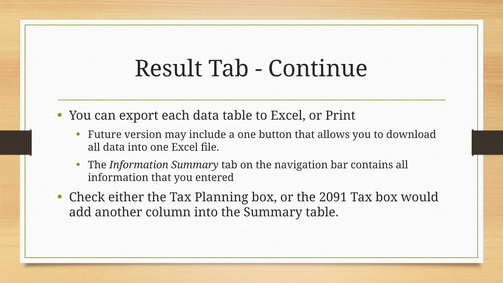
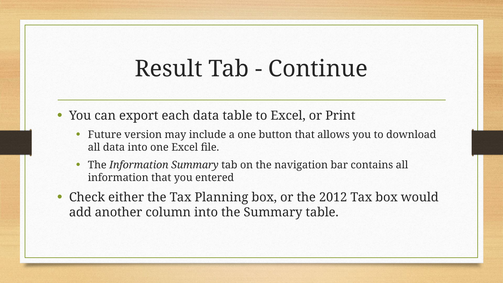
2091: 2091 -> 2012 (333, 197)
